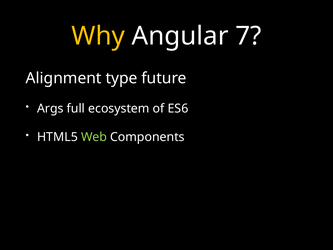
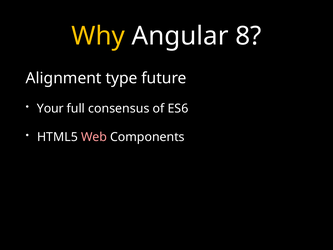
7: 7 -> 8 (248, 36)
Args: Args -> Your (50, 108)
ecosystem: ecosystem -> consensus (119, 108)
Web colour: light green -> pink (94, 137)
